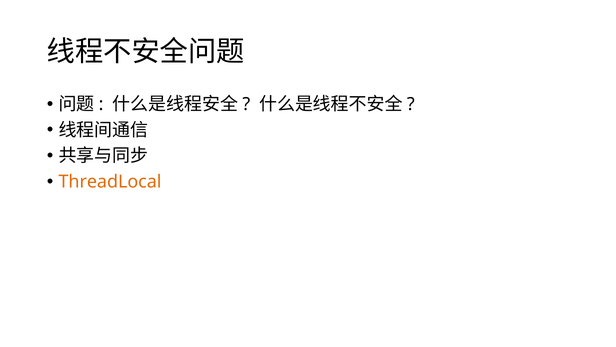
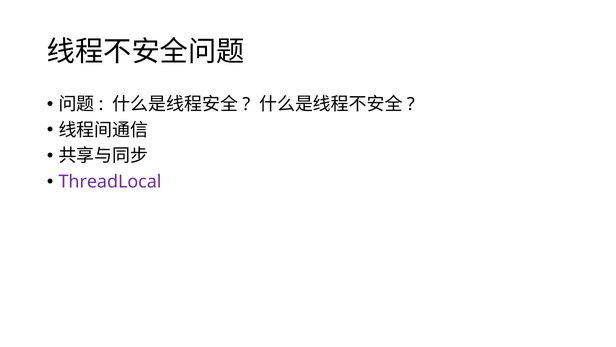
ThreadLocal colour: orange -> purple (110, 182)
